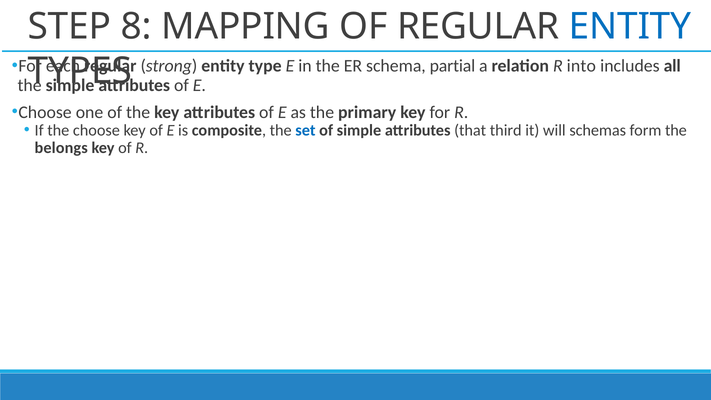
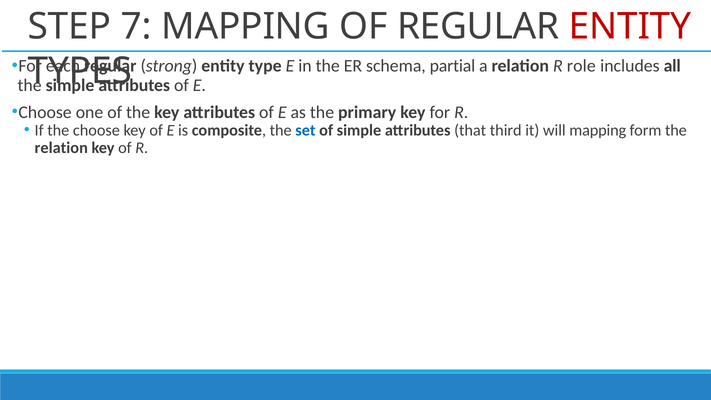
8: 8 -> 7 (136, 26)
ENTITY colour: blue -> red (630, 26)
into: into -> role (581, 66)
will schemas: schemas -> mapping (598, 130)
belongs: belongs -> relation (61, 148)
